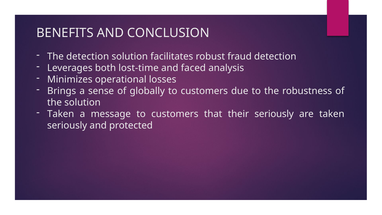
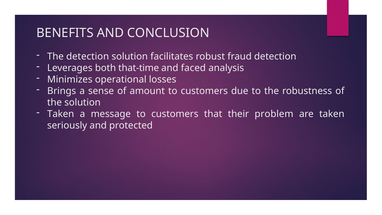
lost-time: lost-time -> that-time (139, 68)
globally: globally -> amount (147, 91)
their seriously: seriously -> problem (274, 114)
